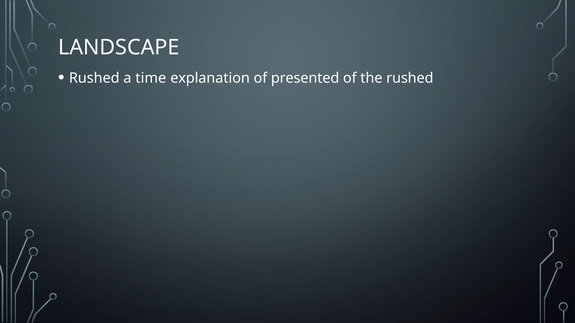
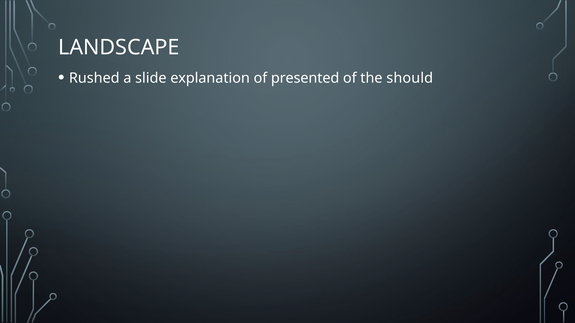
time: time -> slide (151, 78)
the rushed: rushed -> should (410, 78)
